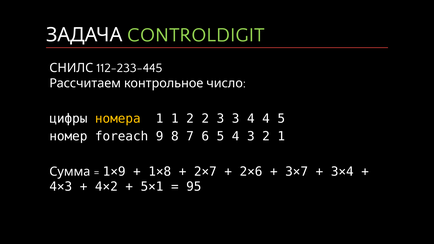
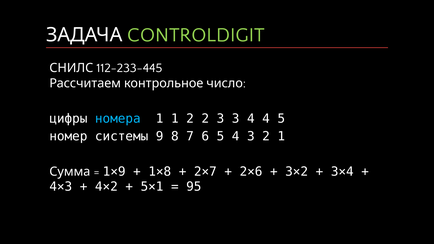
номера colour: yellow -> light blue (118, 119)
foreach: foreach -> системы (122, 136)
3×7: 3×7 -> 3×2 (297, 172)
